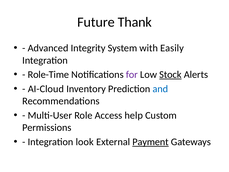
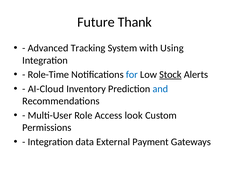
Integrity: Integrity -> Tracking (88, 48)
Easily: Easily -> Using (172, 48)
for colour: purple -> blue (132, 75)
help: help -> look (134, 115)
look: look -> data (85, 142)
Payment underline: present -> none (151, 142)
